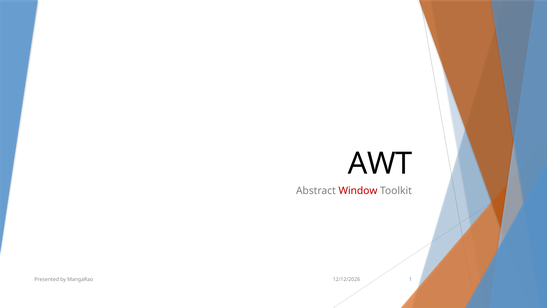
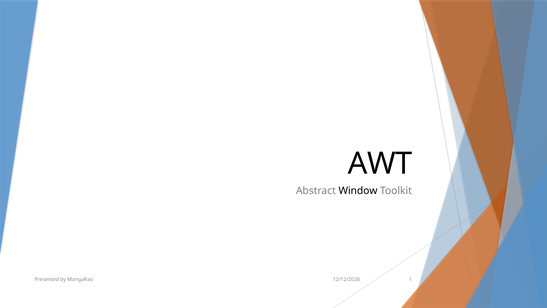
Window colour: red -> black (358, 191)
